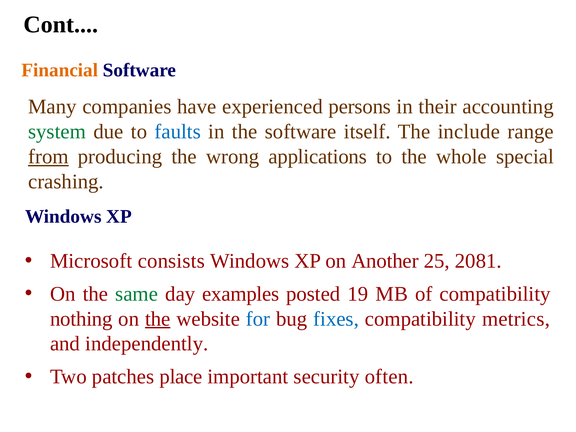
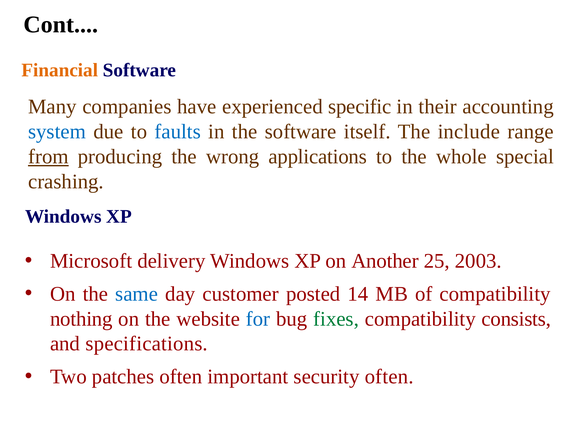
persons: persons -> specific (360, 107)
system colour: green -> blue (57, 132)
consists: consists -> delivery (171, 261)
2081: 2081 -> 2003 (478, 261)
same colour: green -> blue (137, 294)
examples: examples -> customer (241, 294)
19: 19 -> 14 (358, 294)
the underline: present -> none (158, 319)
fixes colour: blue -> green (336, 319)
metrics: metrics -> consists (516, 319)
independently: independently -> specifications (147, 344)
patches place: place -> often (181, 377)
